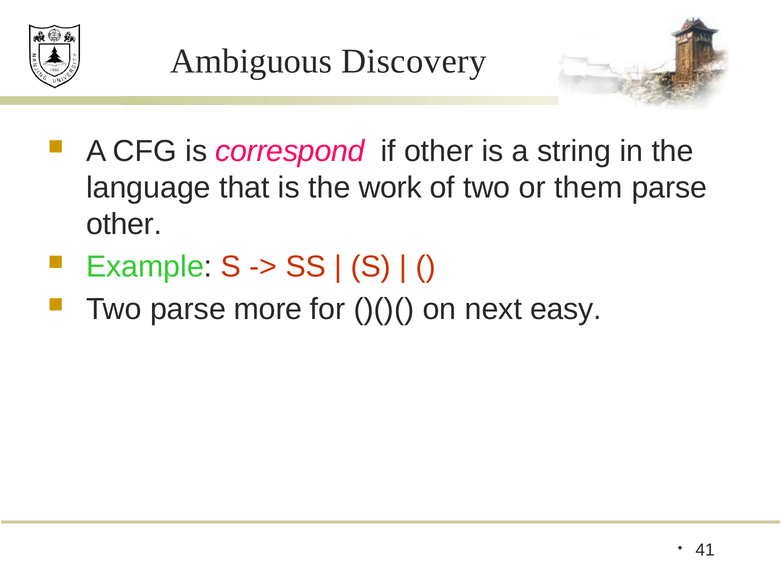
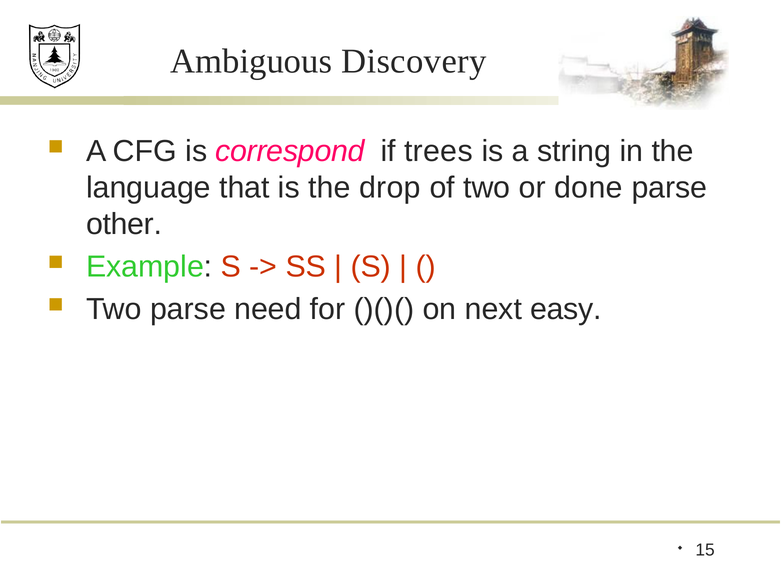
if other: other -> trees (439, 151)
work: work -> drop (390, 188)
them: them -> done (588, 188)
more: more -> need (268, 309)
41: 41 -> 15 (705, 550)
